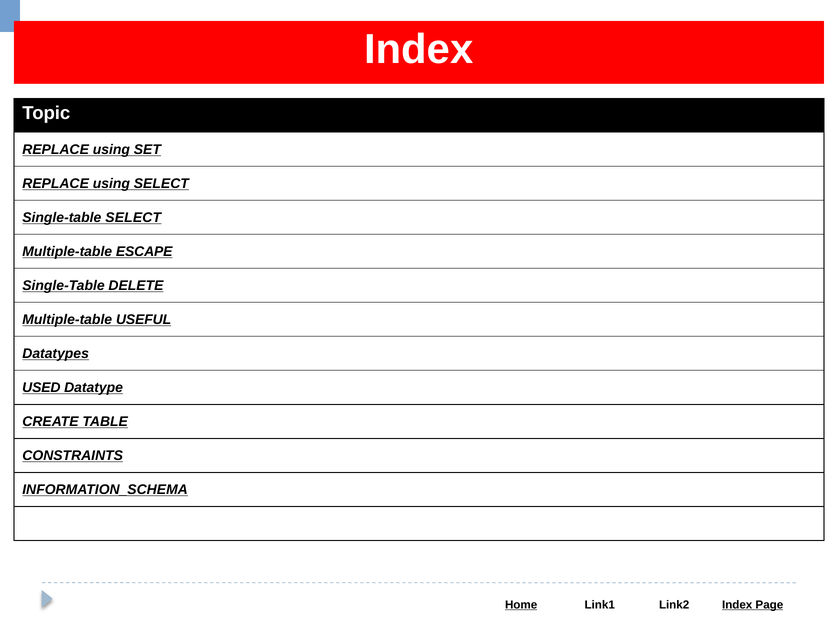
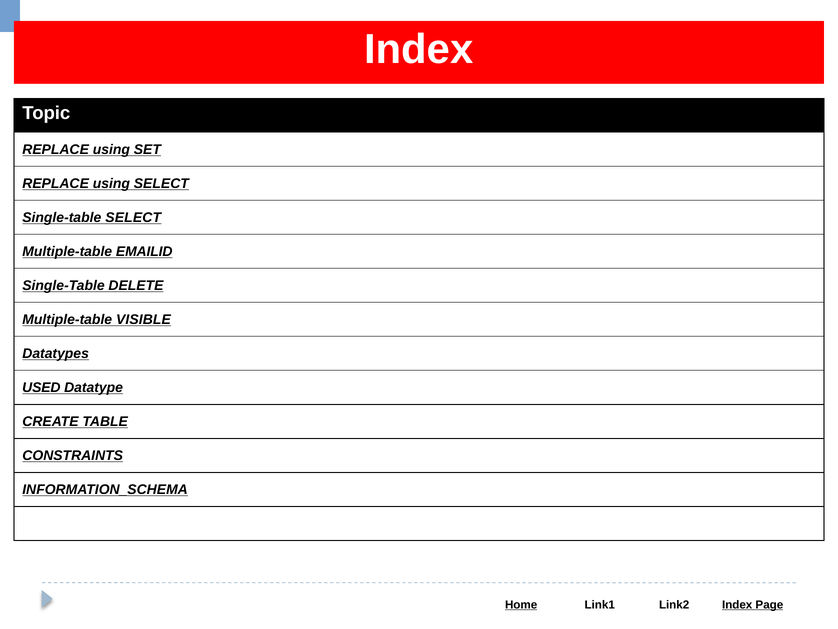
ESCAPE: ESCAPE -> EMAILID (144, 251)
USEFUL: USEFUL -> VISIBLE (143, 319)
